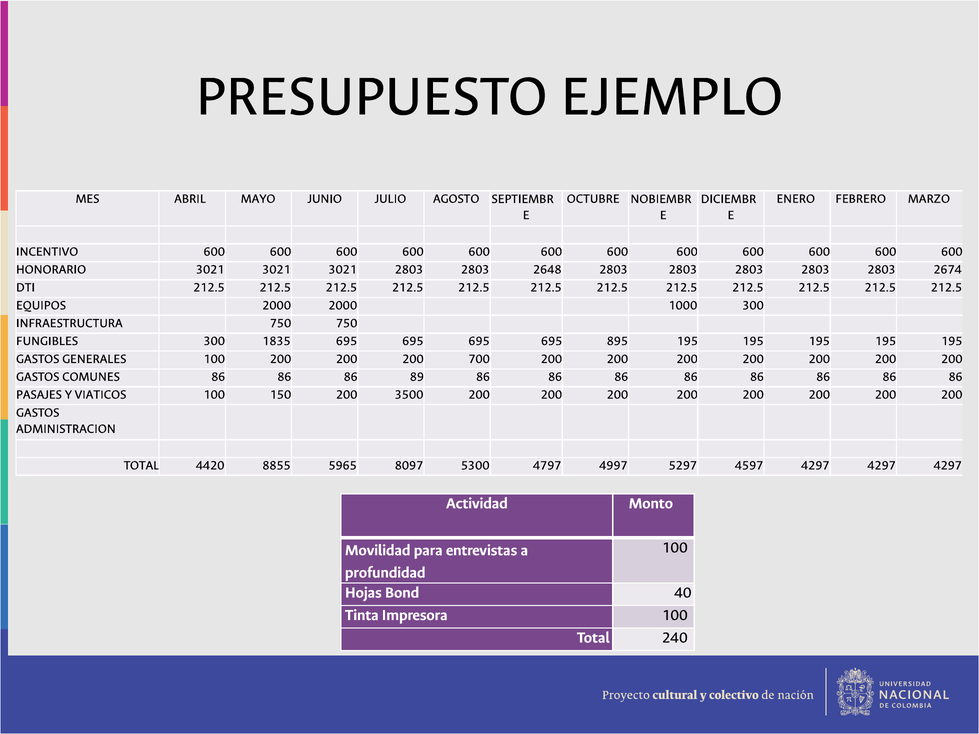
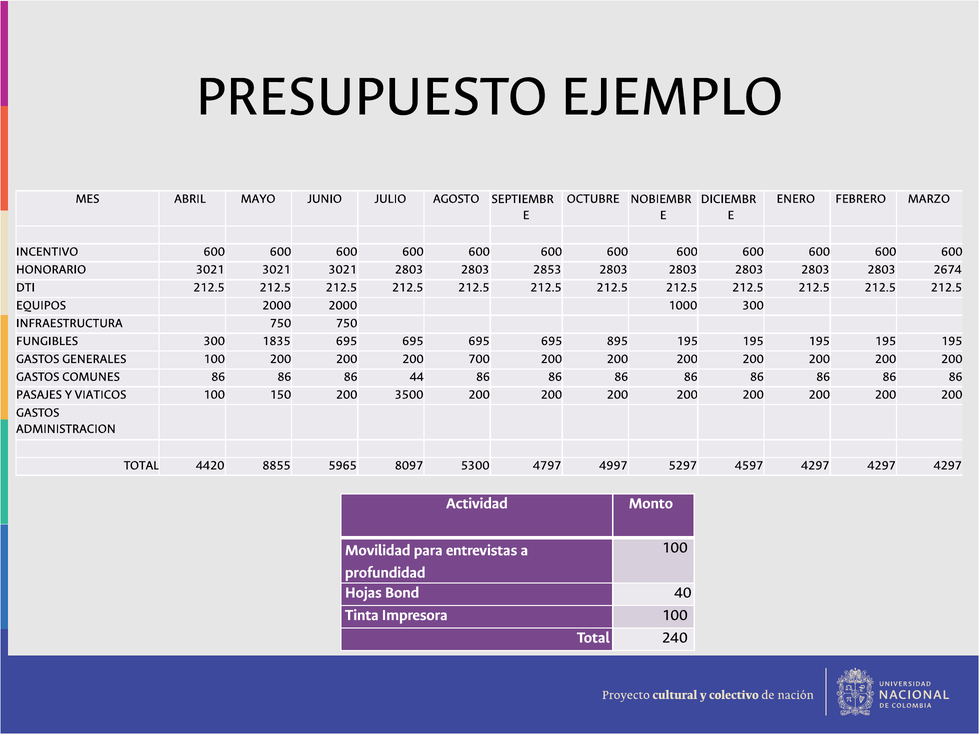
2648: 2648 -> 2853 (547, 269)
89: 89 -> 44 (417, 376)
